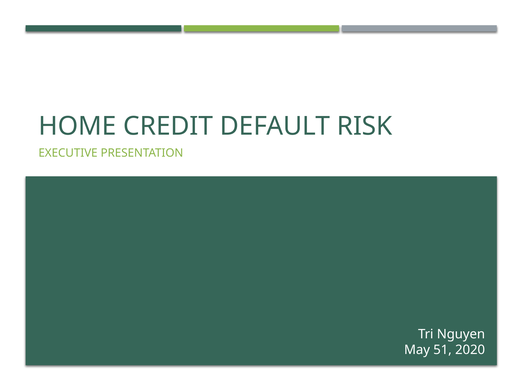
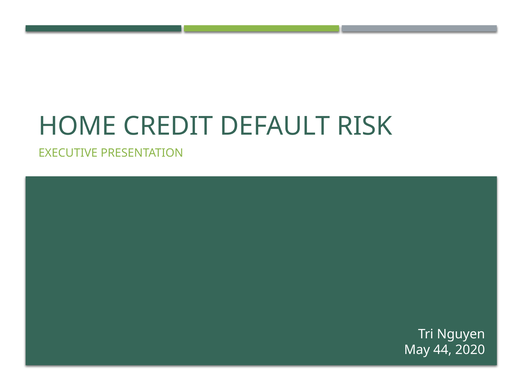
51: 51 -> 44 (443, 350)
